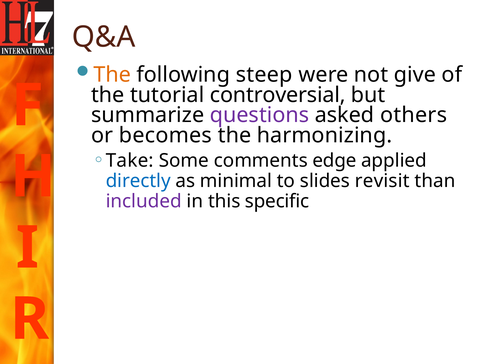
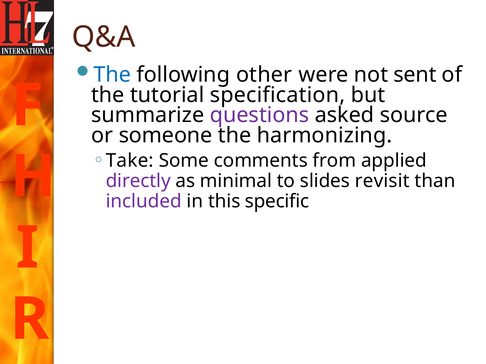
The colour: orange -> blue (112, 75)
steep: steep -> other (264, 75)
give: give -> sent (415, 75)
controversial: controversial -> specification (278, 95)
others: others -> source (414, 115)
becomes: becomes -> someone (166, 136)
edge: edge -> from (334, 161)
directly colour: blue -> purple (138, 181)
